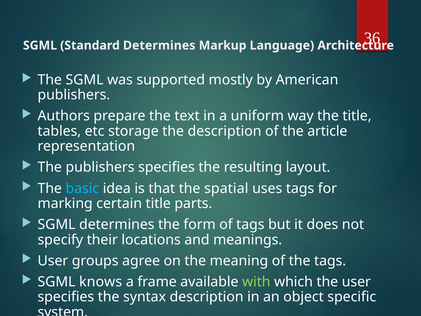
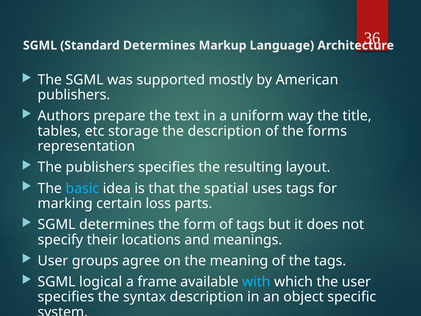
article: article -> forms (327, 131)
certain title: title -> loss (158, 203)
knows: knows -> logical (101, 282)
with colour: light green -> light blue (256, 282)
